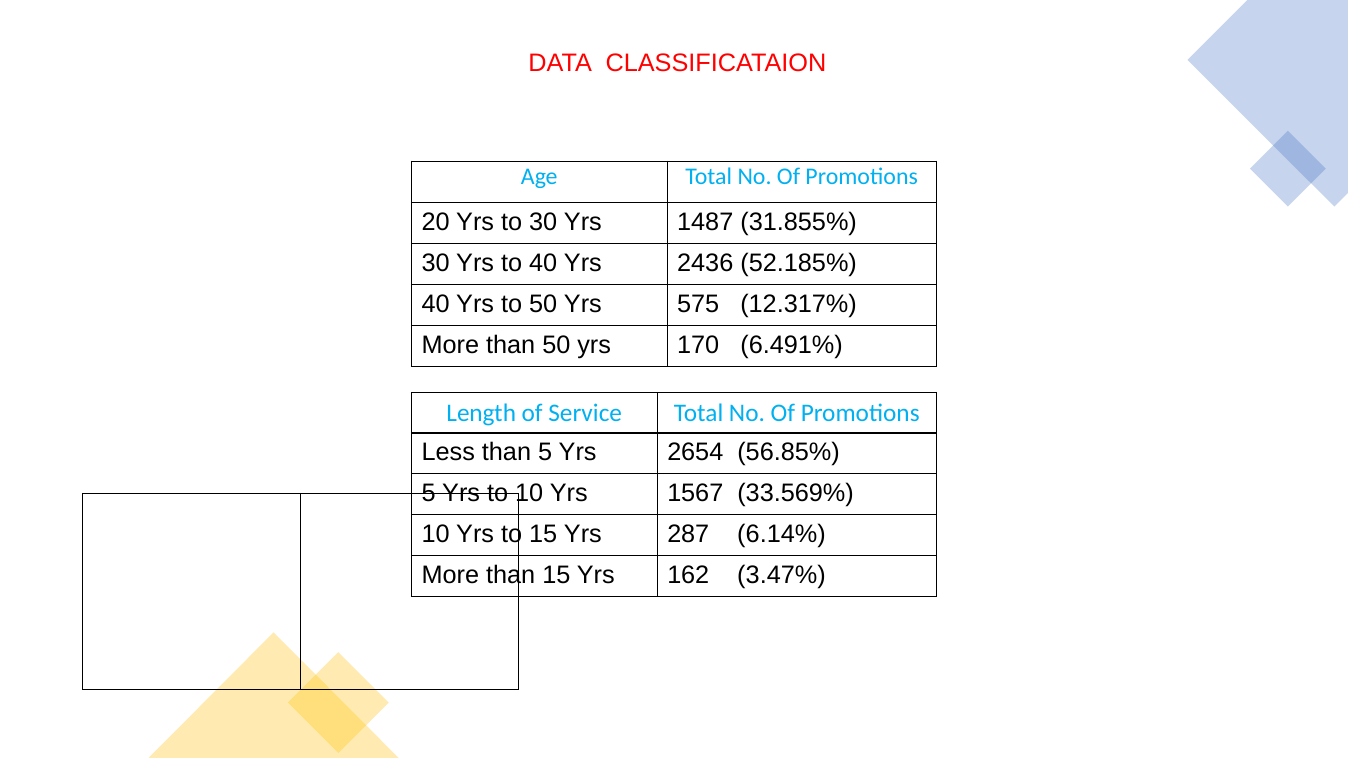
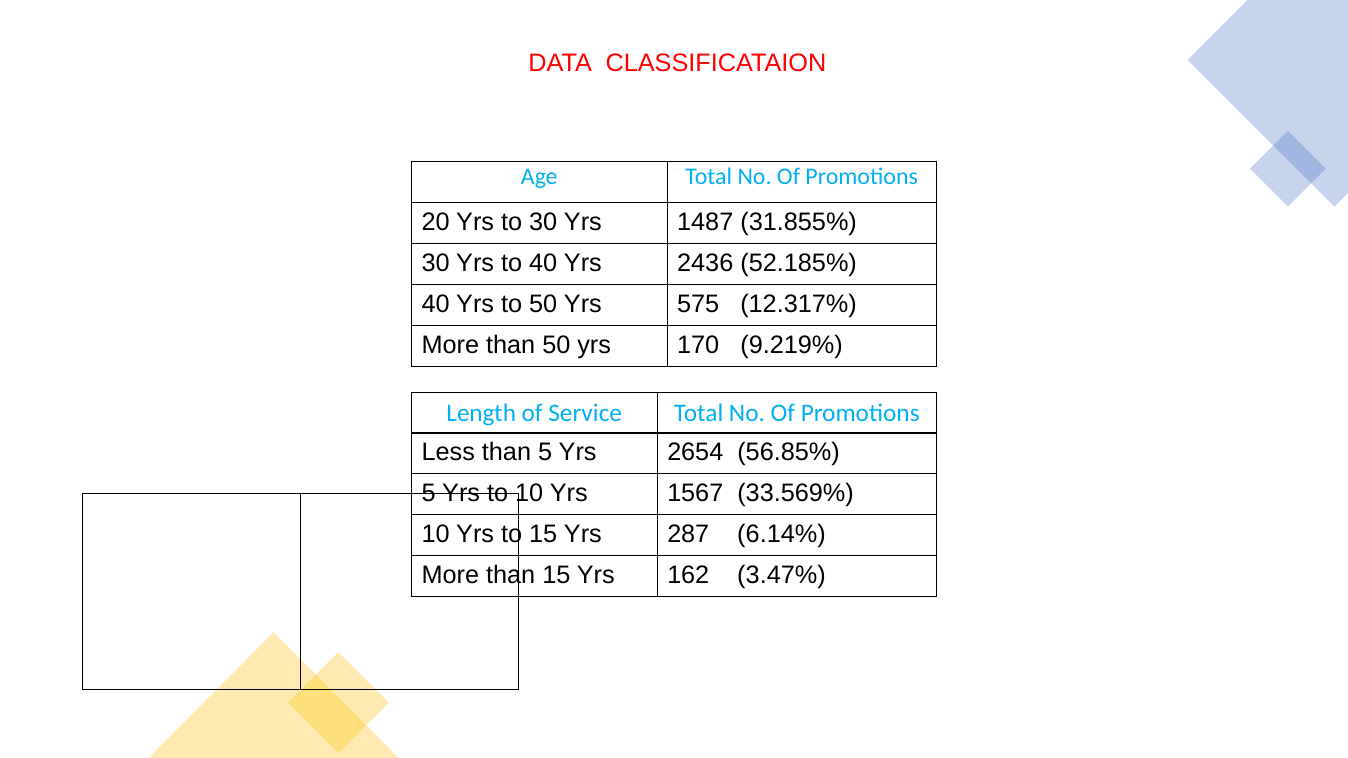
6.491%: 6.491% -> 9.219% (792, 345)
